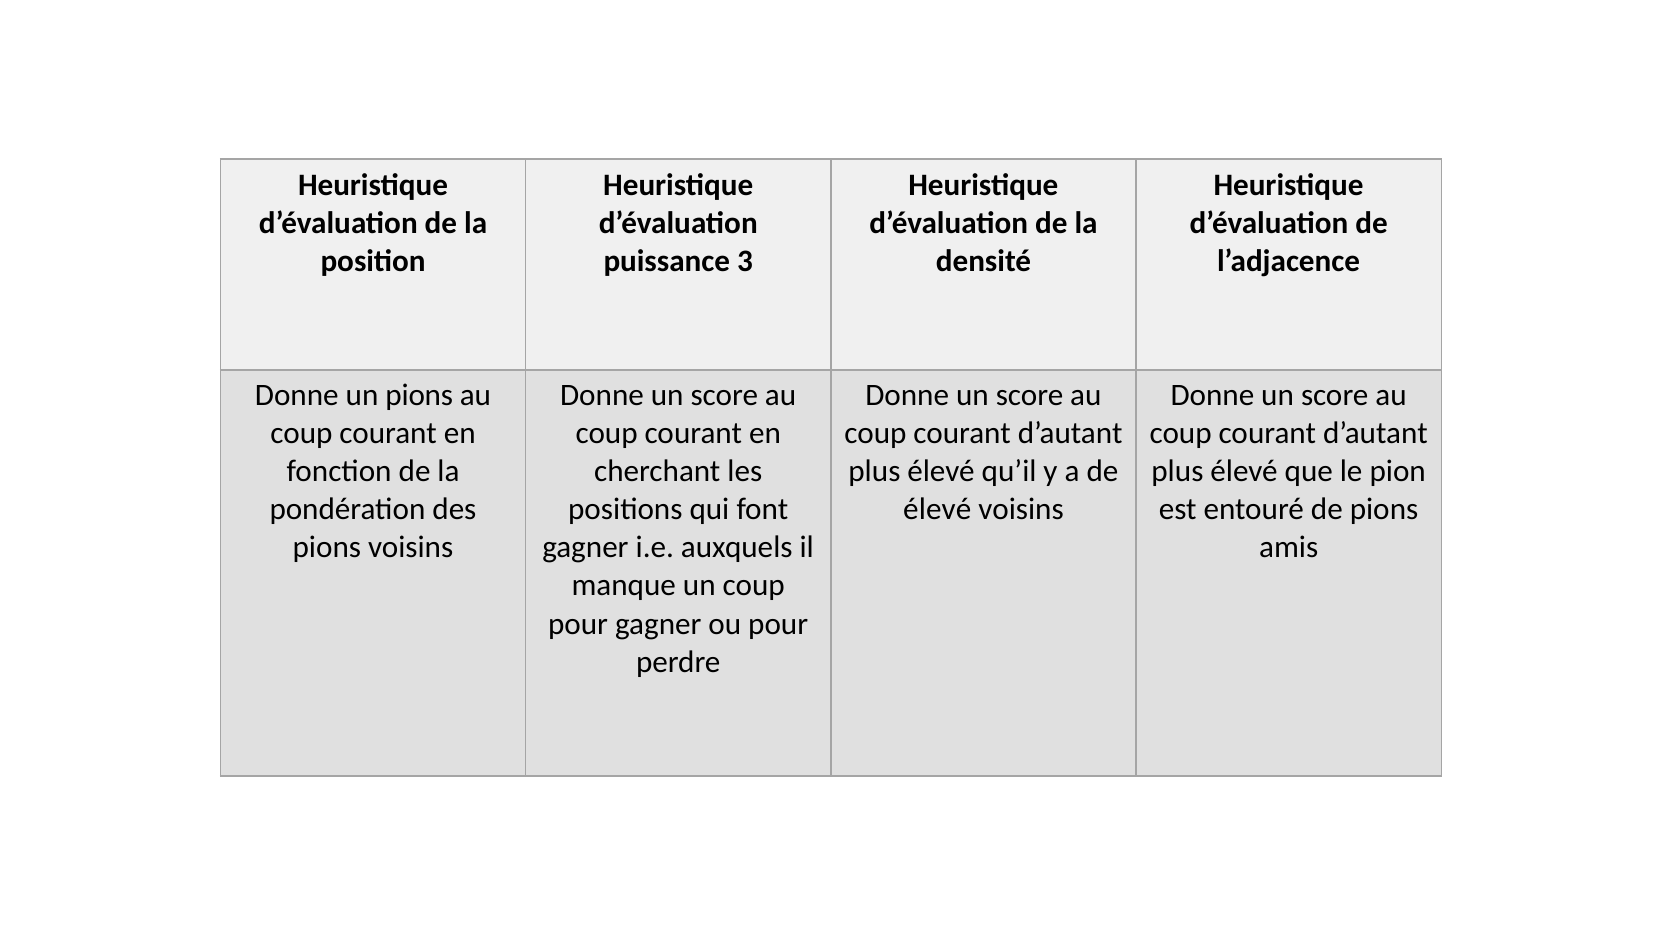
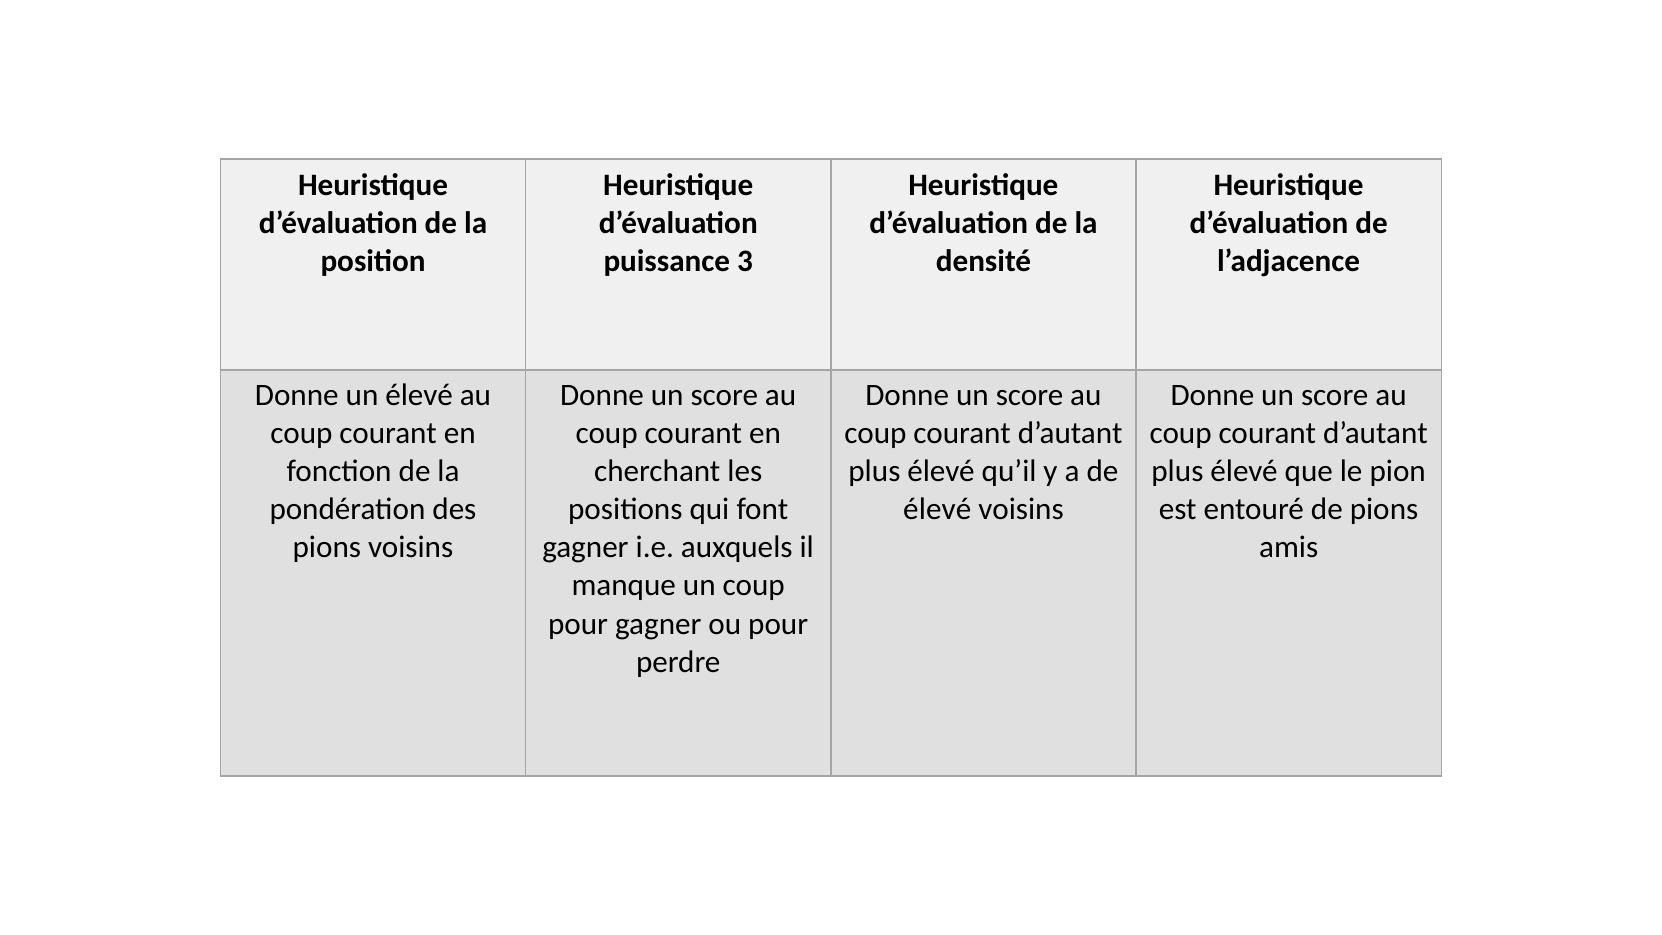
un pions: pions -> élevé (419, 395)
